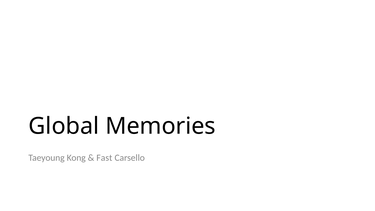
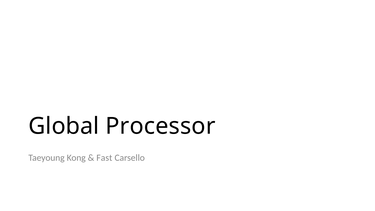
Memories: Memories -> Processor (160, 126)
